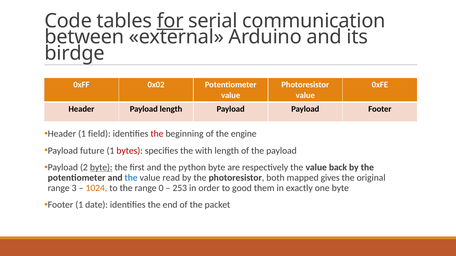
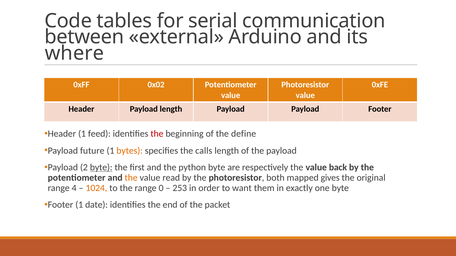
for underline: present -> none (170, 21)
birdge: birdge -> where (74, 53)
field: field -> feed (99, 134)
engine: engine -> define (244, 134)
bytes colour: red -> orange (130, 151)
with: with -> calls (204, 151)
the colour: blue -> orange (131, 178)
3: 3 -> 4 (74, 188)
good: good -> want (242, 188)
